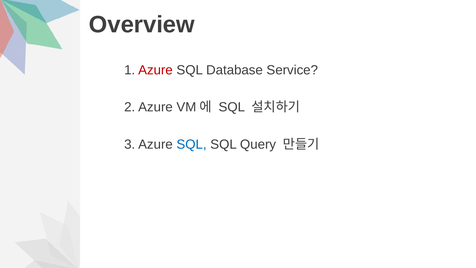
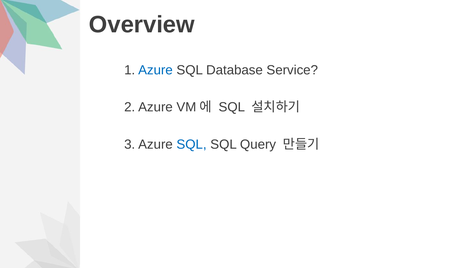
Azure colour: red -> blue (155, 70)
